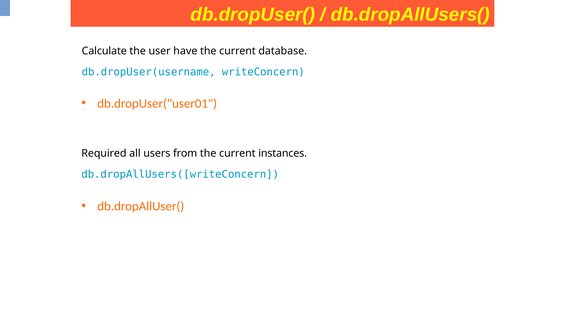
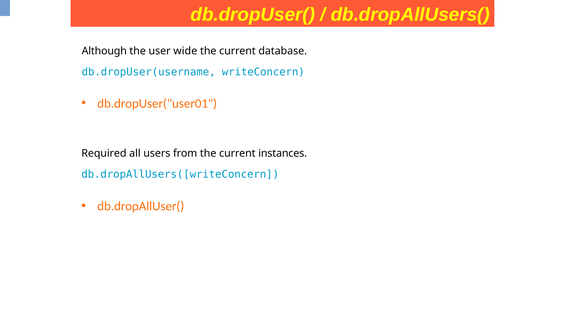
Calculate: Calculate -> Although (104, 51)
have: have -> wide (185, 51)
